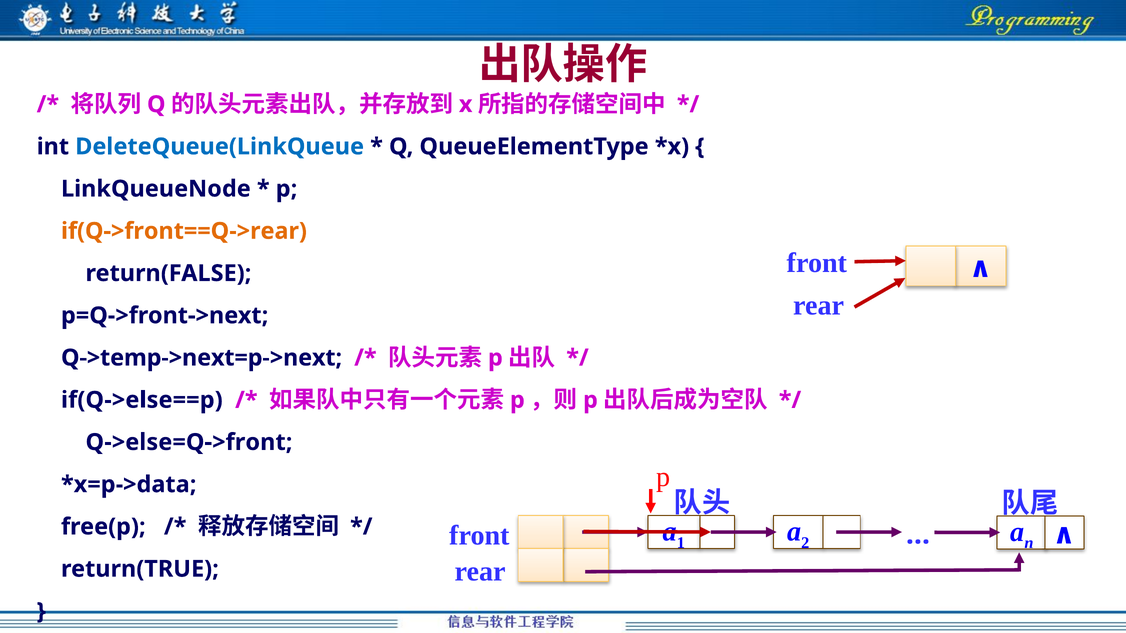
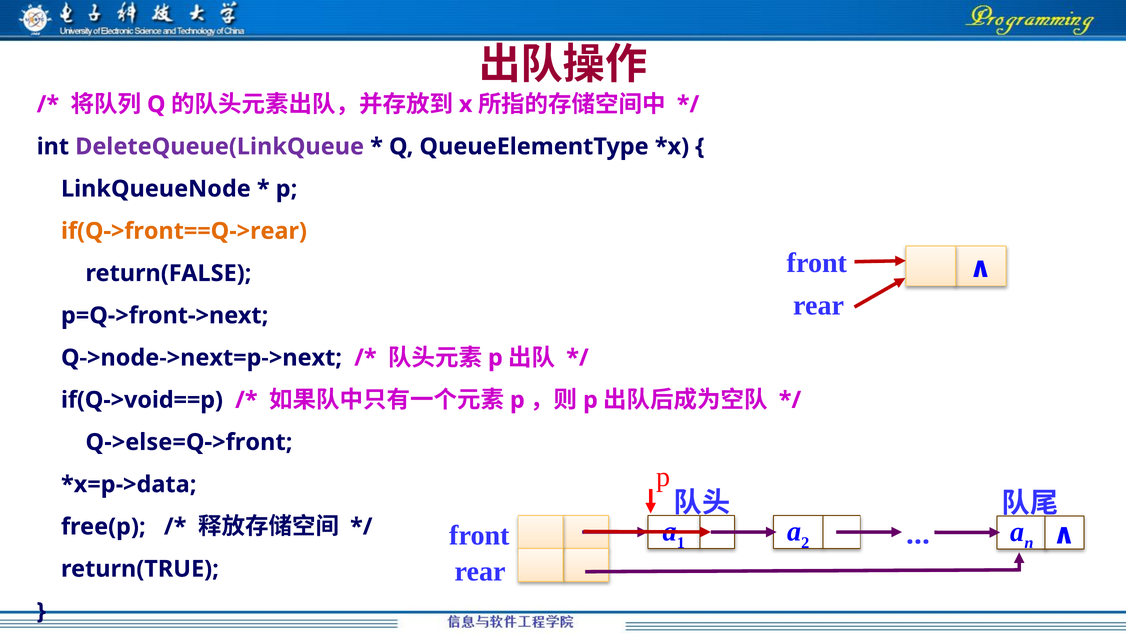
DeleteQueue(LinkQueue colour: blue -> purple (220, 147)
Q->temp->next=p->next: Q->temp->next=p->next -> Q->node->next=p->next (202, 358)
if(Q->else==p: if(Q->else==p -> if(Q->void==p (142, 400)
